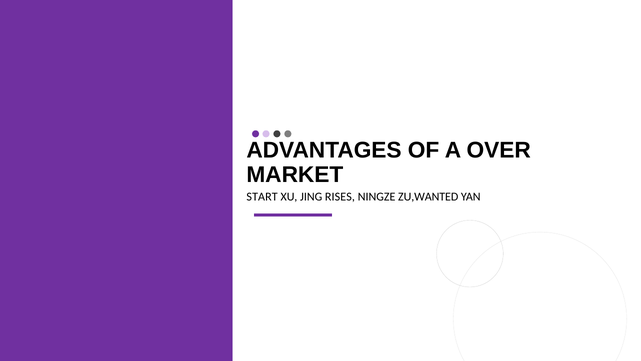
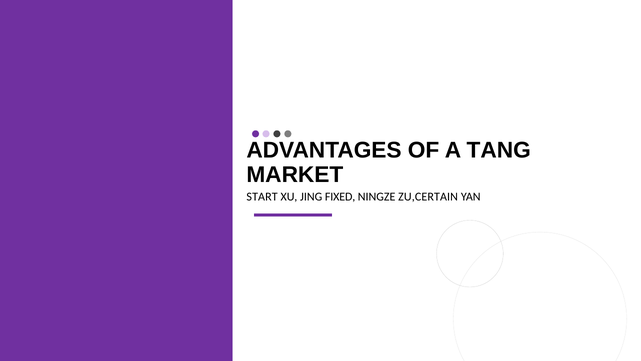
OVER: OVER -> TANG (499, 150)
RISES: RISES -> FIXED (340, 196)
ZU,WANTED: ZU,WANTED -> ZU,CERTAIN (428, 196)
